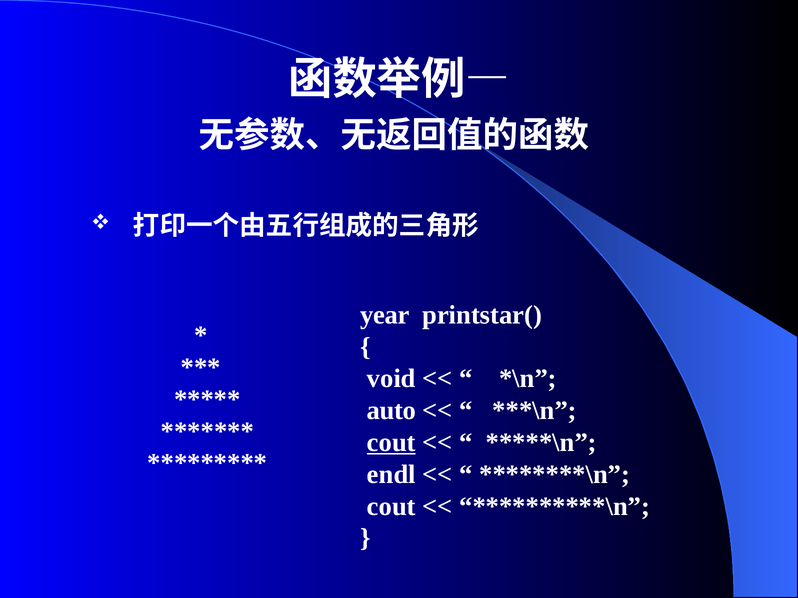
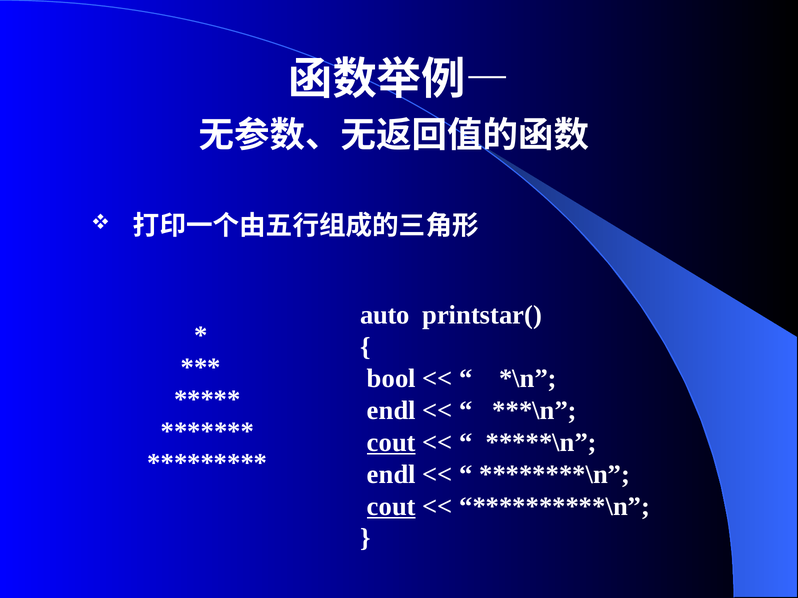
year: year -> auto (385, 315)
void: void -> bool (391, 379)
auto: auto -> endl (391, 411)
cout underline: none -> present (391, 507)
